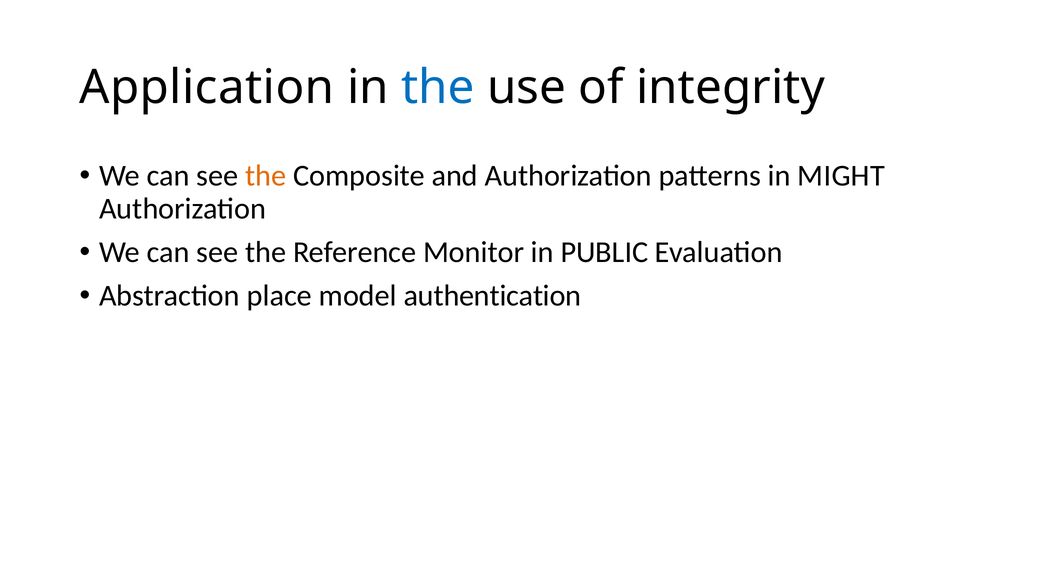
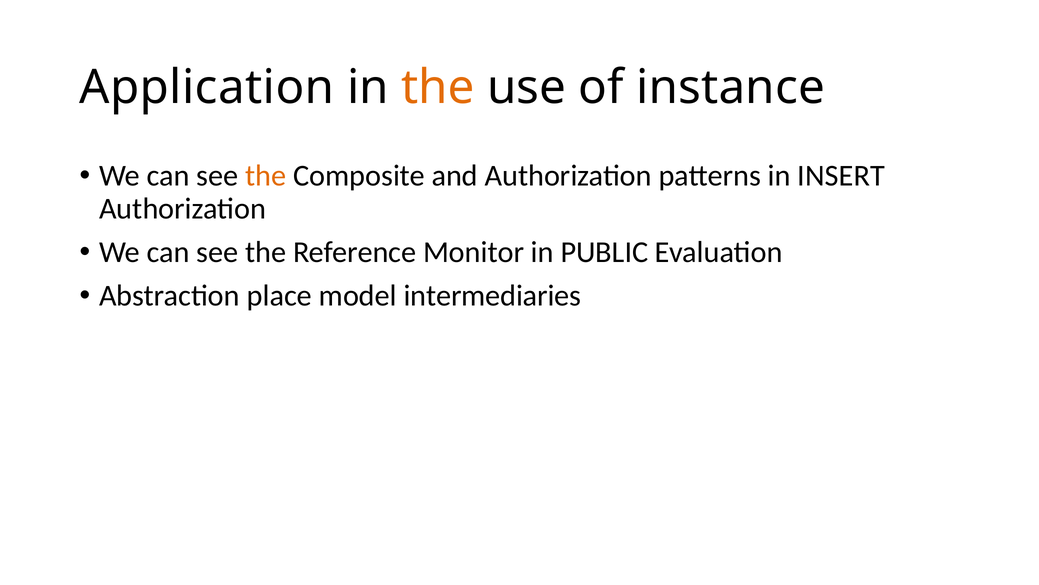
the colour: blue -> orange (438, 87)
integrity: integrity -> instance (730, 87)
MIGHT: MIGHT -> INSERT (841, 176)
authentication: authentication -> intermediaries (492, 296)
